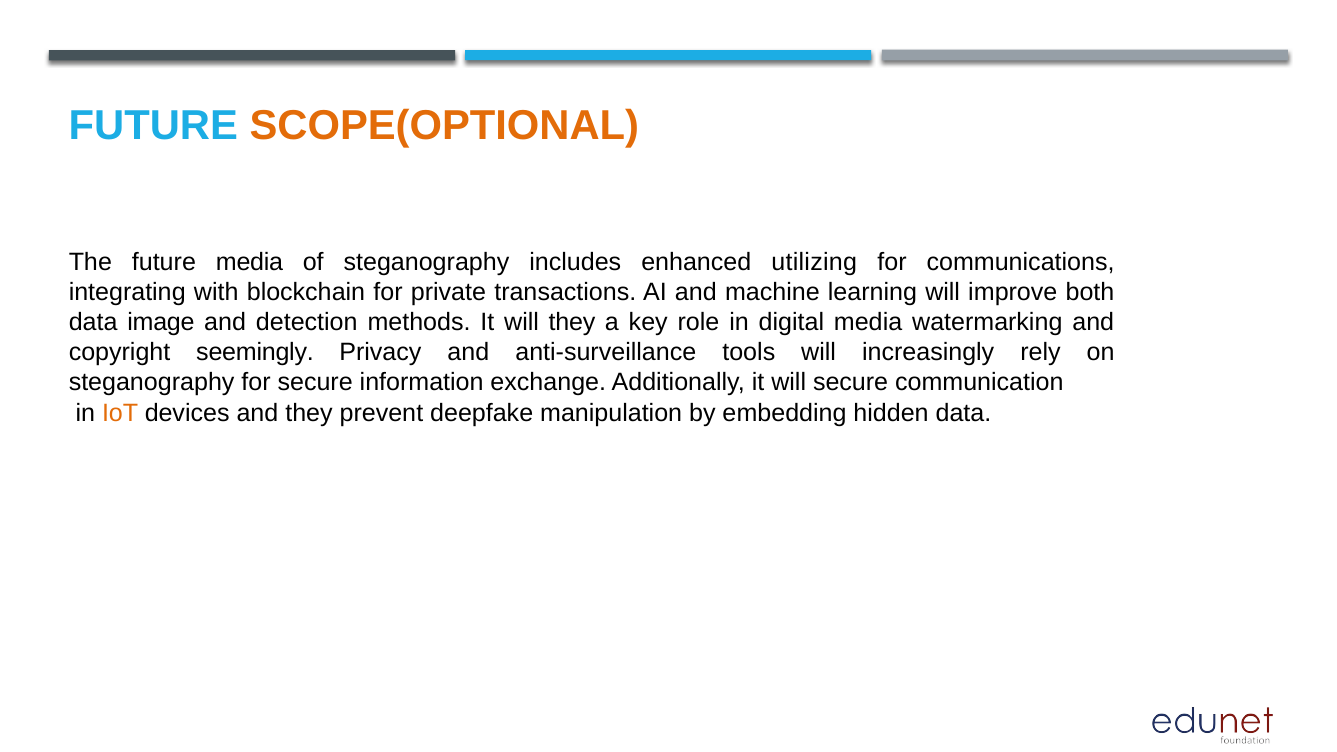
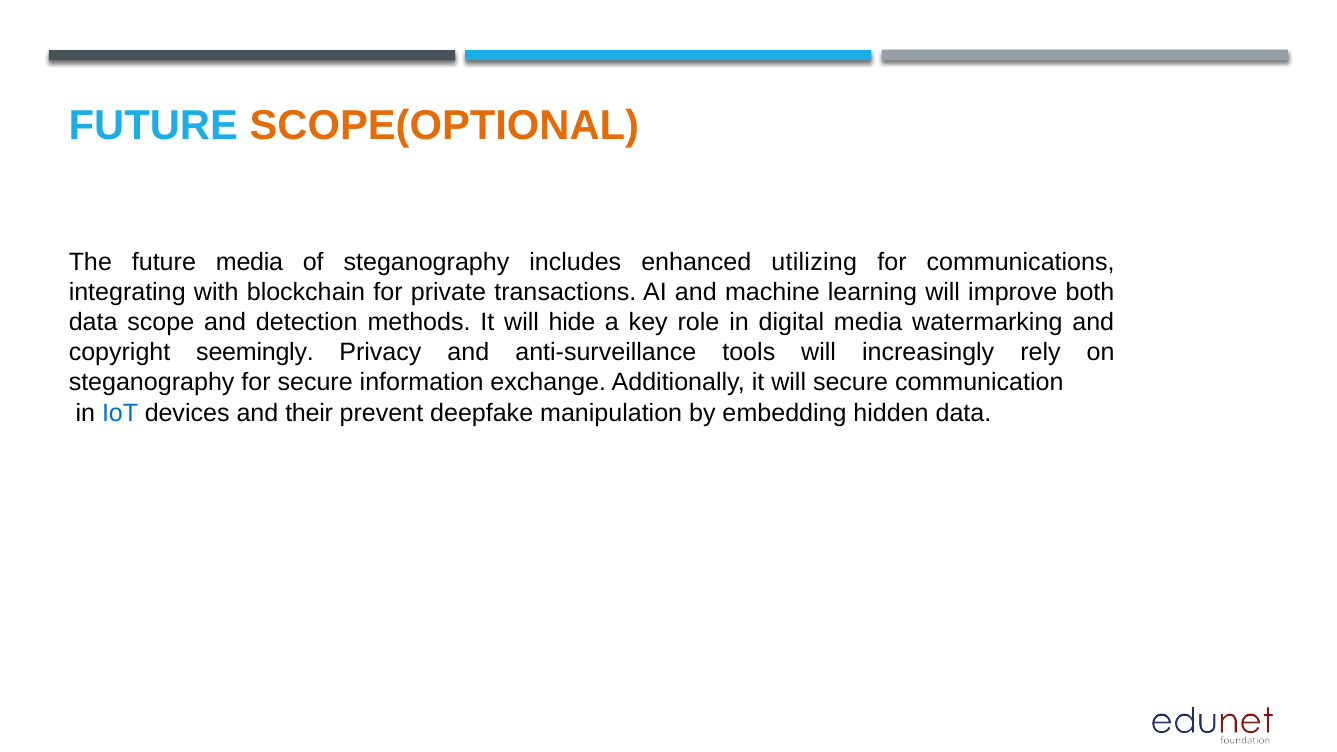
image: image -> scope (161, 323)
will they: they -> hide (572, 323)
IoT colour: orange -> blue (120, 413)
and they: they -> their (309, 413)
